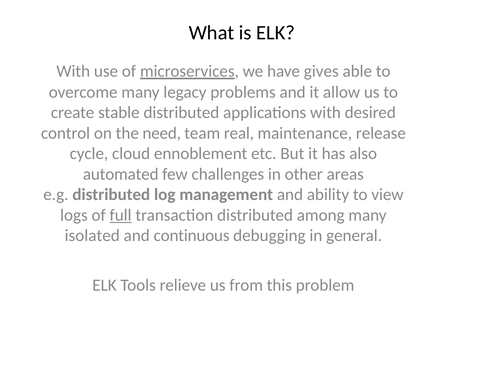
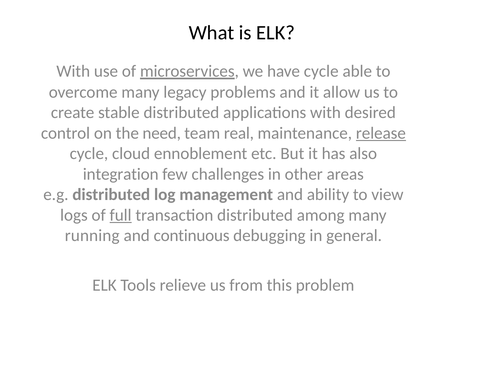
have gives: gives -> cycle (321, 71)
release underline: none -> present (381, 133)
automated: automated -> integration (121, 174)
isolated: isolated -> running (92, 236)
